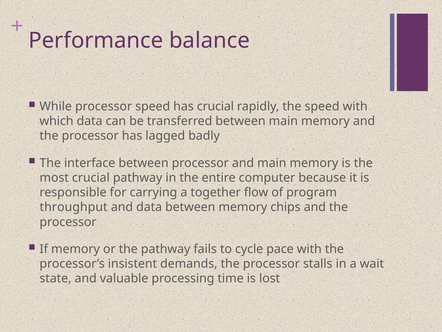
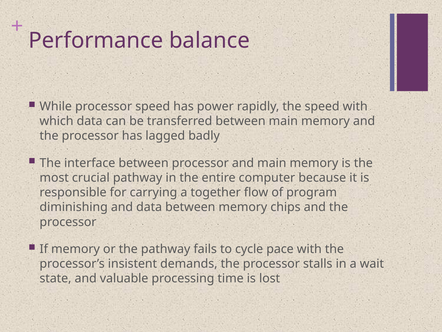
has crucial: crucial -> power (215, 106)
throughput: throughput -> diminishing (74, 207)
